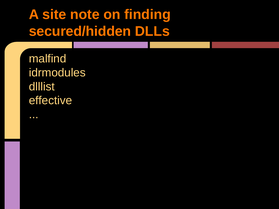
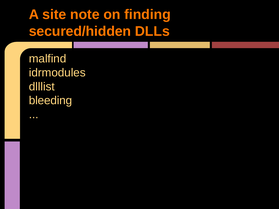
effective: effective -> bleeding (51, 101)
